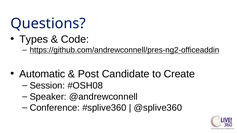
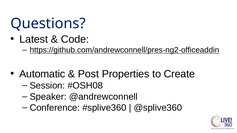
Types: Types -> Latest (34, 39)
Candidate: Candidate -> Properties (126, 74)
